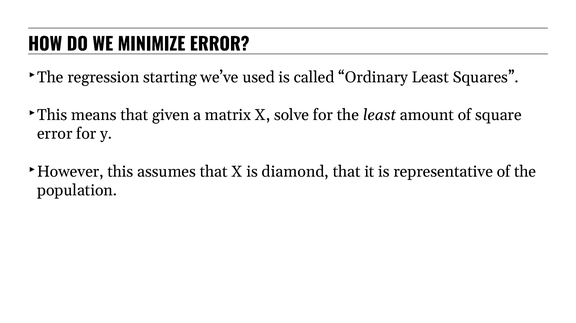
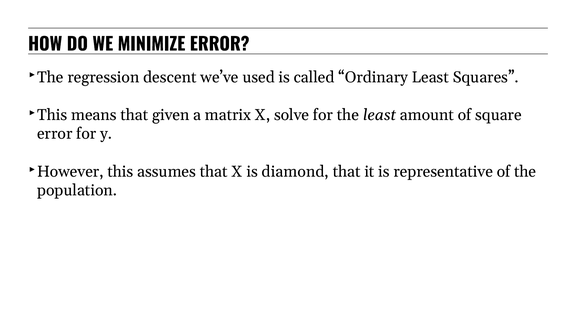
starting: starting -> descent (170, 77)
